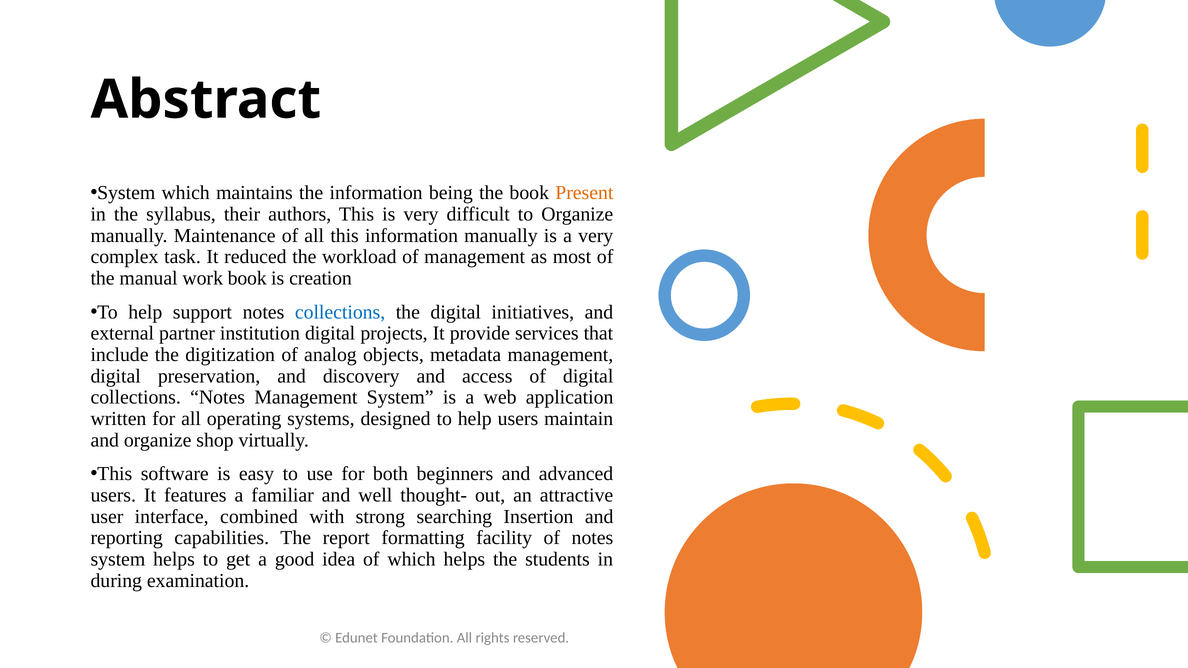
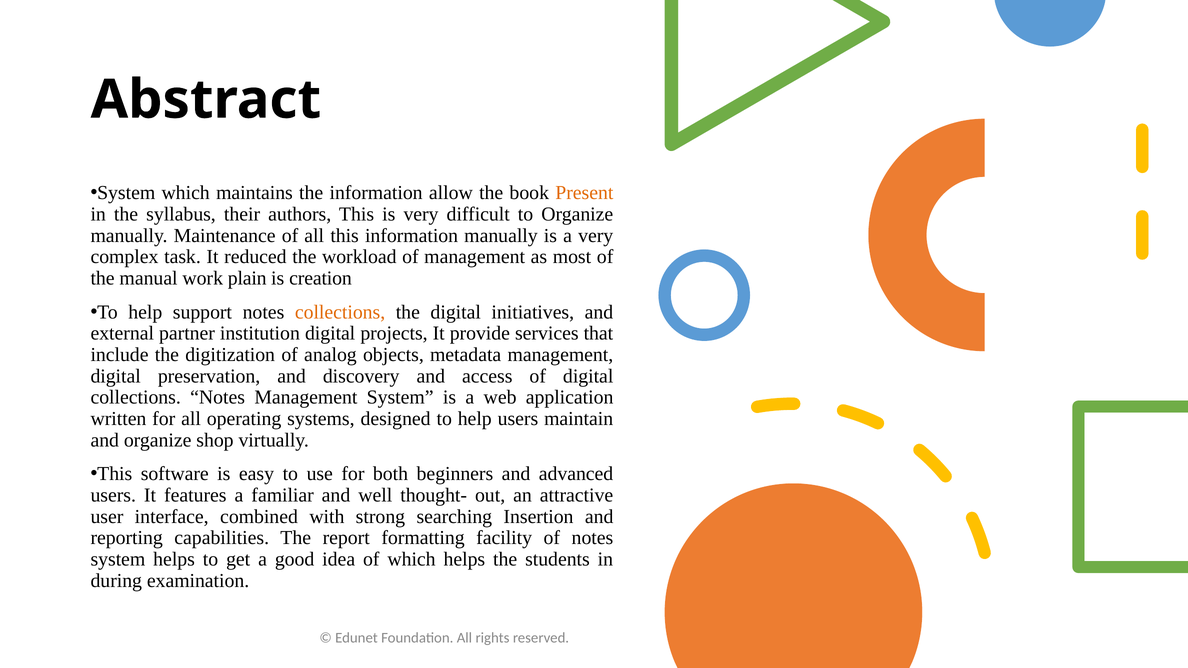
being: being -> allow (451, 193)
work book: book -> plain (247, 278)
collections colour: blue -> orange (340, 312)
